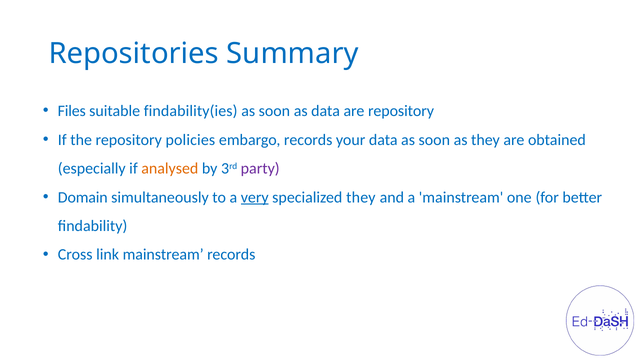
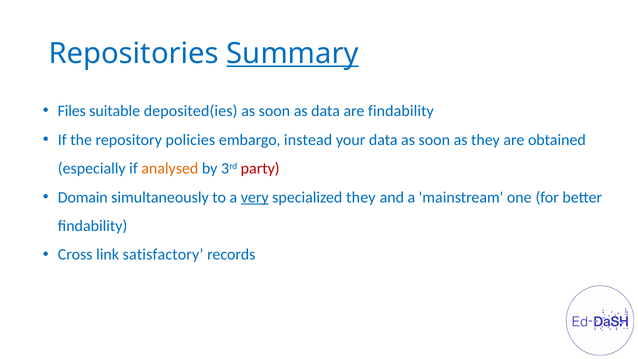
Summary underline: none -> present (292, 54)
findability(ies: findability(ies -> deposited(ies (191, 111)
are repository: repository -> findability (401, 111)
embargo records: records -> instead (308, 140)
party colour: purple -> red (260, 168)
link mainstream: mainstream -> satisfactory (163, 255)
